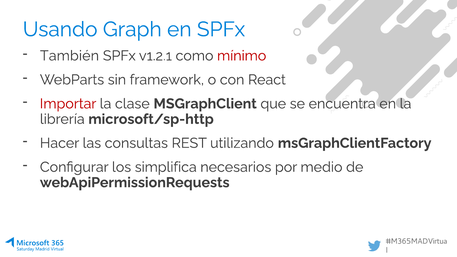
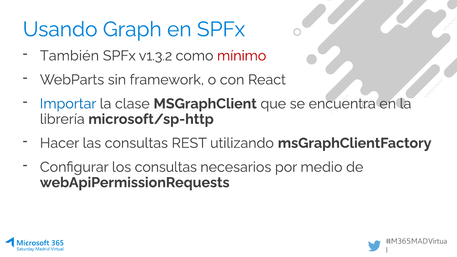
v1.2.1: v1.2.1 -> v1.3.2 (156, 56)
Importar colour: red -> blue (68, 104)
los simplifica: simplifica -> consultas (166, 167)
